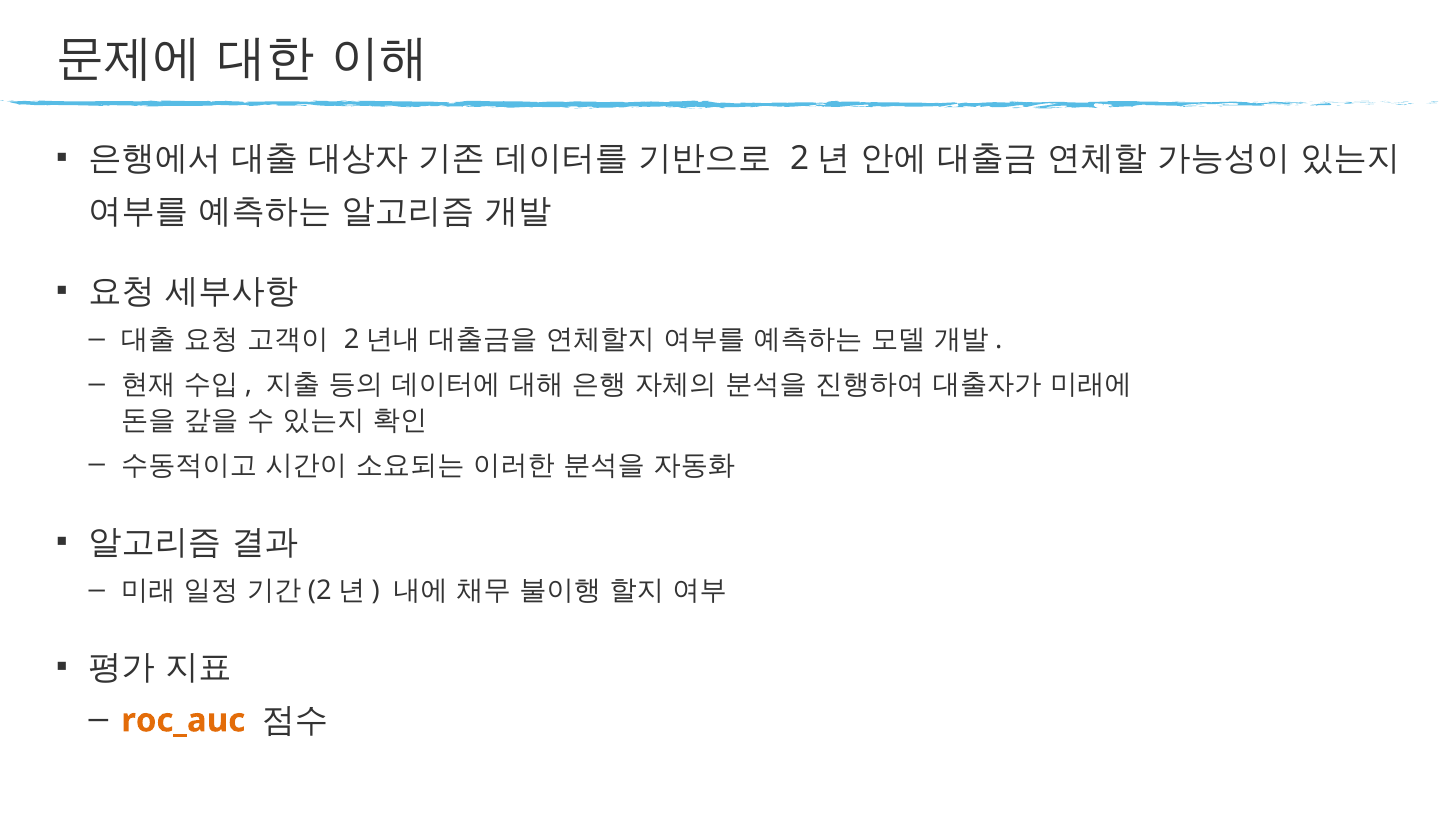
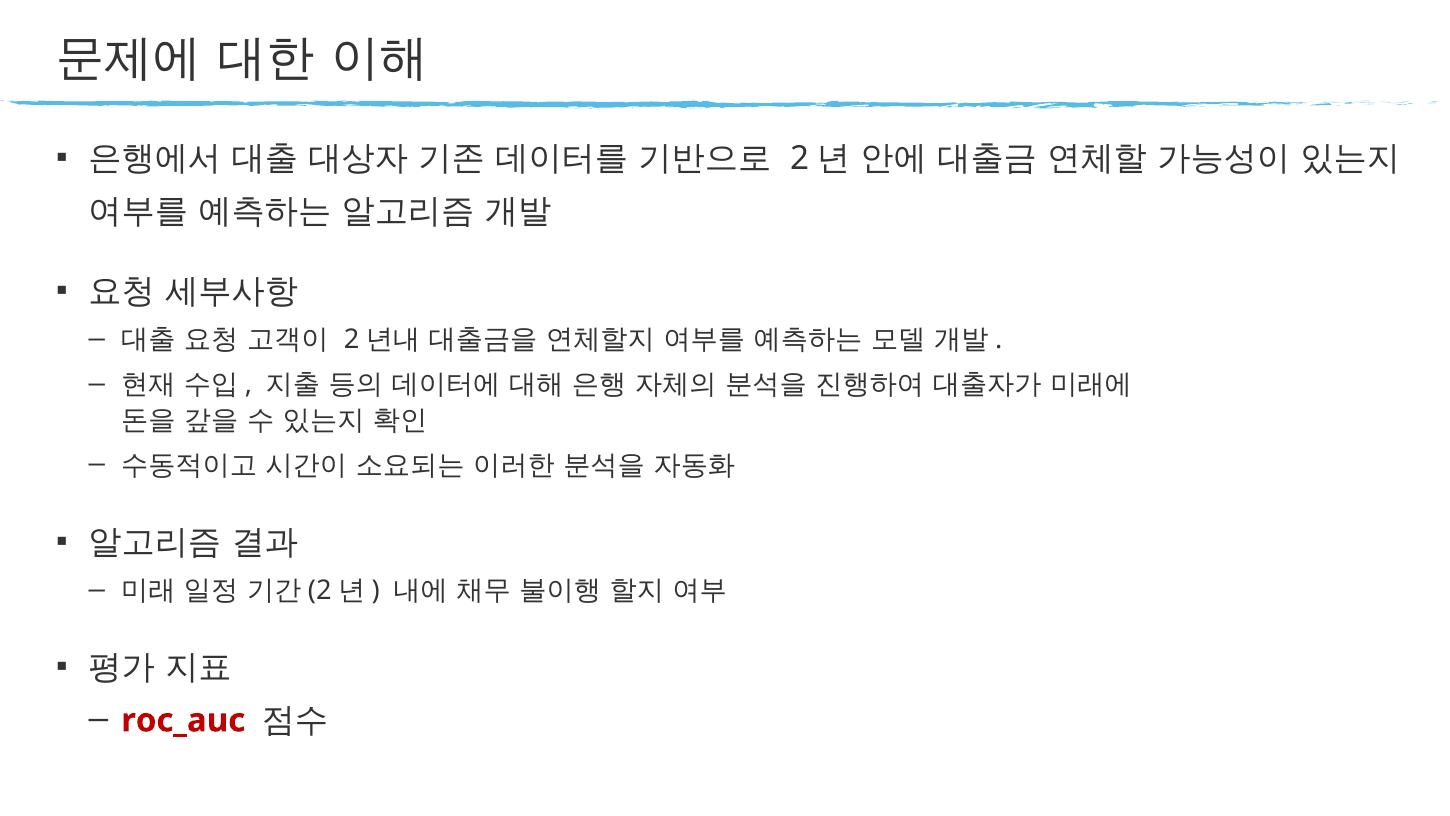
roc_auc colour: orange -> red (183, 720)
